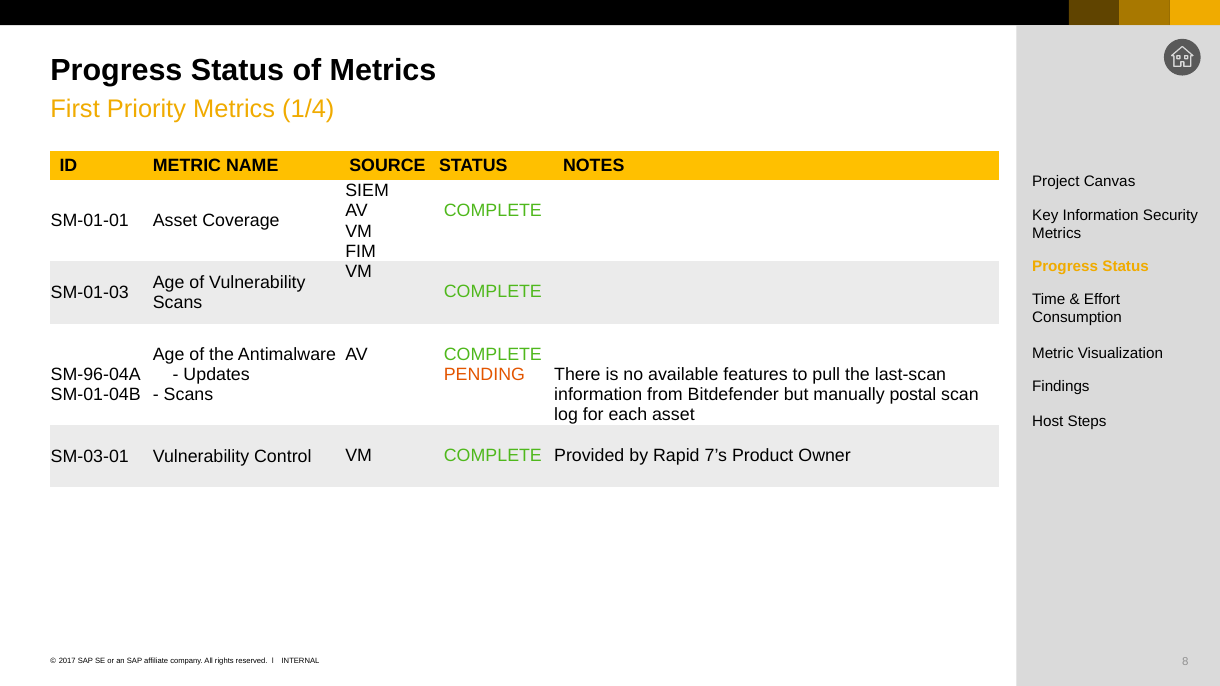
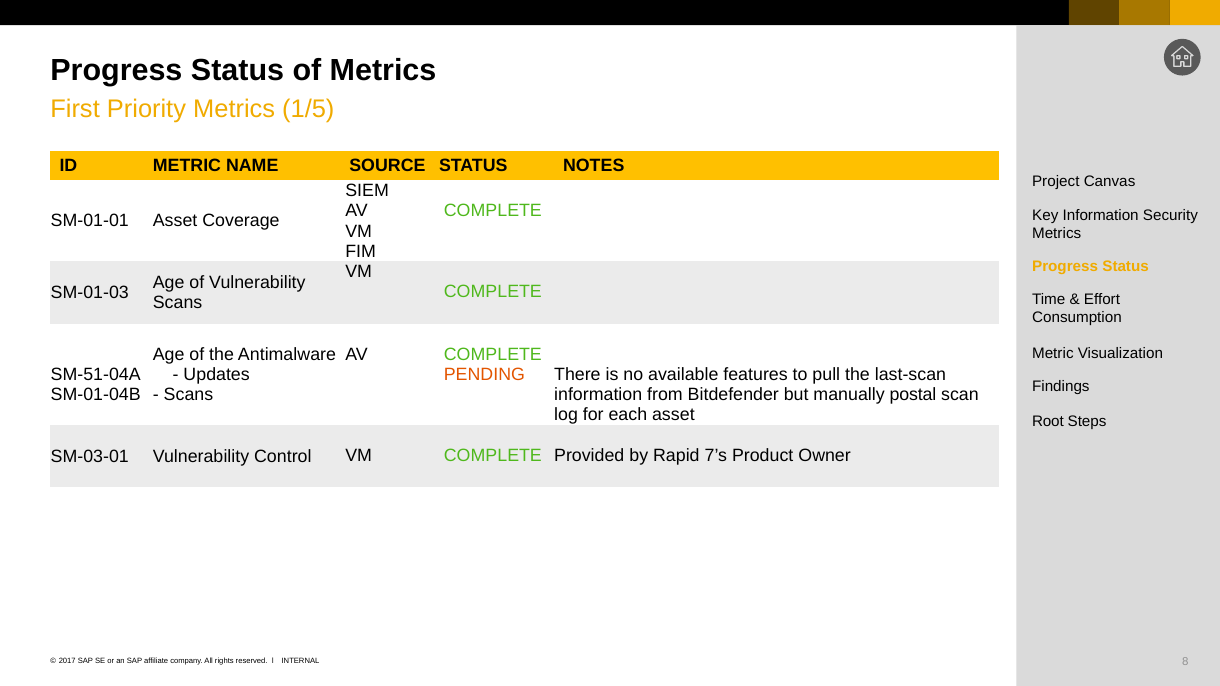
1/4: 1/4 -> 1/5 (308, 109)
SM-96-04A: SM-96-04A -> SM-51-04A (96, 375)
Host: Host -> Root (1048, 422)
